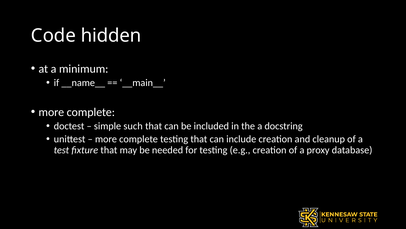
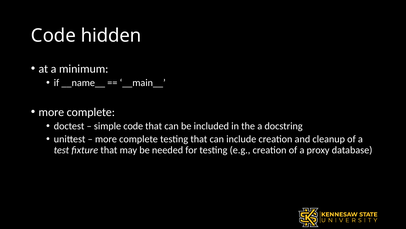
simple such: such -> code (133, 126)
